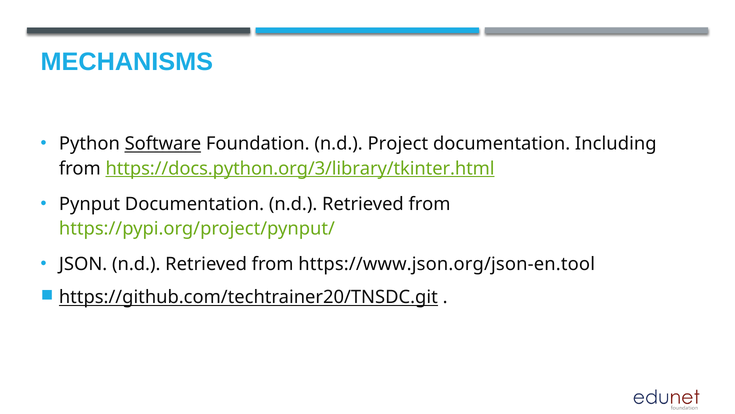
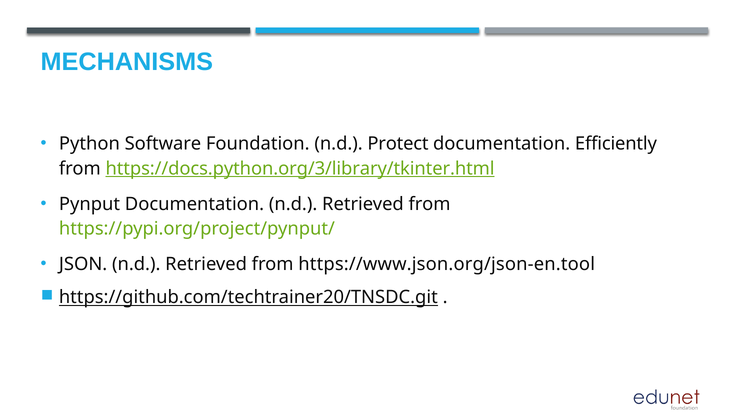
Software underline: present -> none (163, 144)
Project: Project -> Protect (398, 144)
Including: Including -> Efficiently (616, 144)
